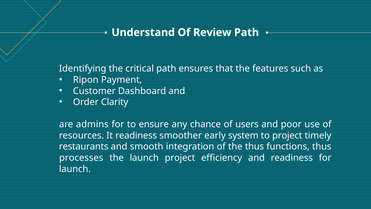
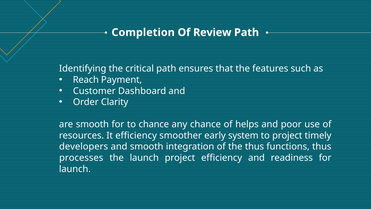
Understand: Understand -> Completion (143, 32)
Ripon: Ripon -> Reach (86, 80)
are admins: admins -> smooth (92, 124)
to ensure: ensure -> chance (154, 124)
users: users -> helps (247, 124)
It readiness: readiness -> efficiency (136, 135)
restaurants: restaurants -> developers (84, 146)
